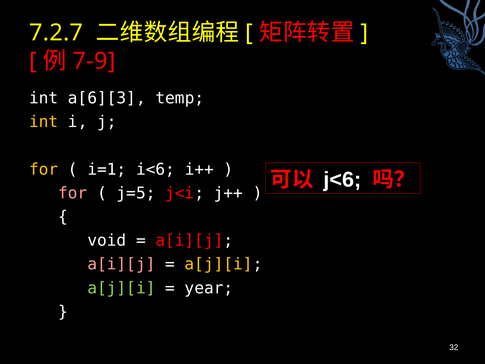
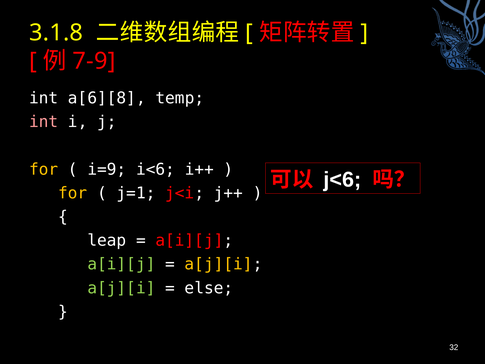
7.2.7: 7.2.7 -> 3.1.8 (56, 33)
a[6][3: a[6][3 -> a[6][8 (107, 98)
int colour: yellow -> pink (44, 122)
i=1: i=1 -> i=9 (107, 169)
for colour: pink -> yellow (73, 193)
j=5: j=5 -> j=1 (136, 193)
void: void -> leap (107, 240)
a[i][j colour: pink -> light green (121, 264)
year: year -> else (209, 288)
